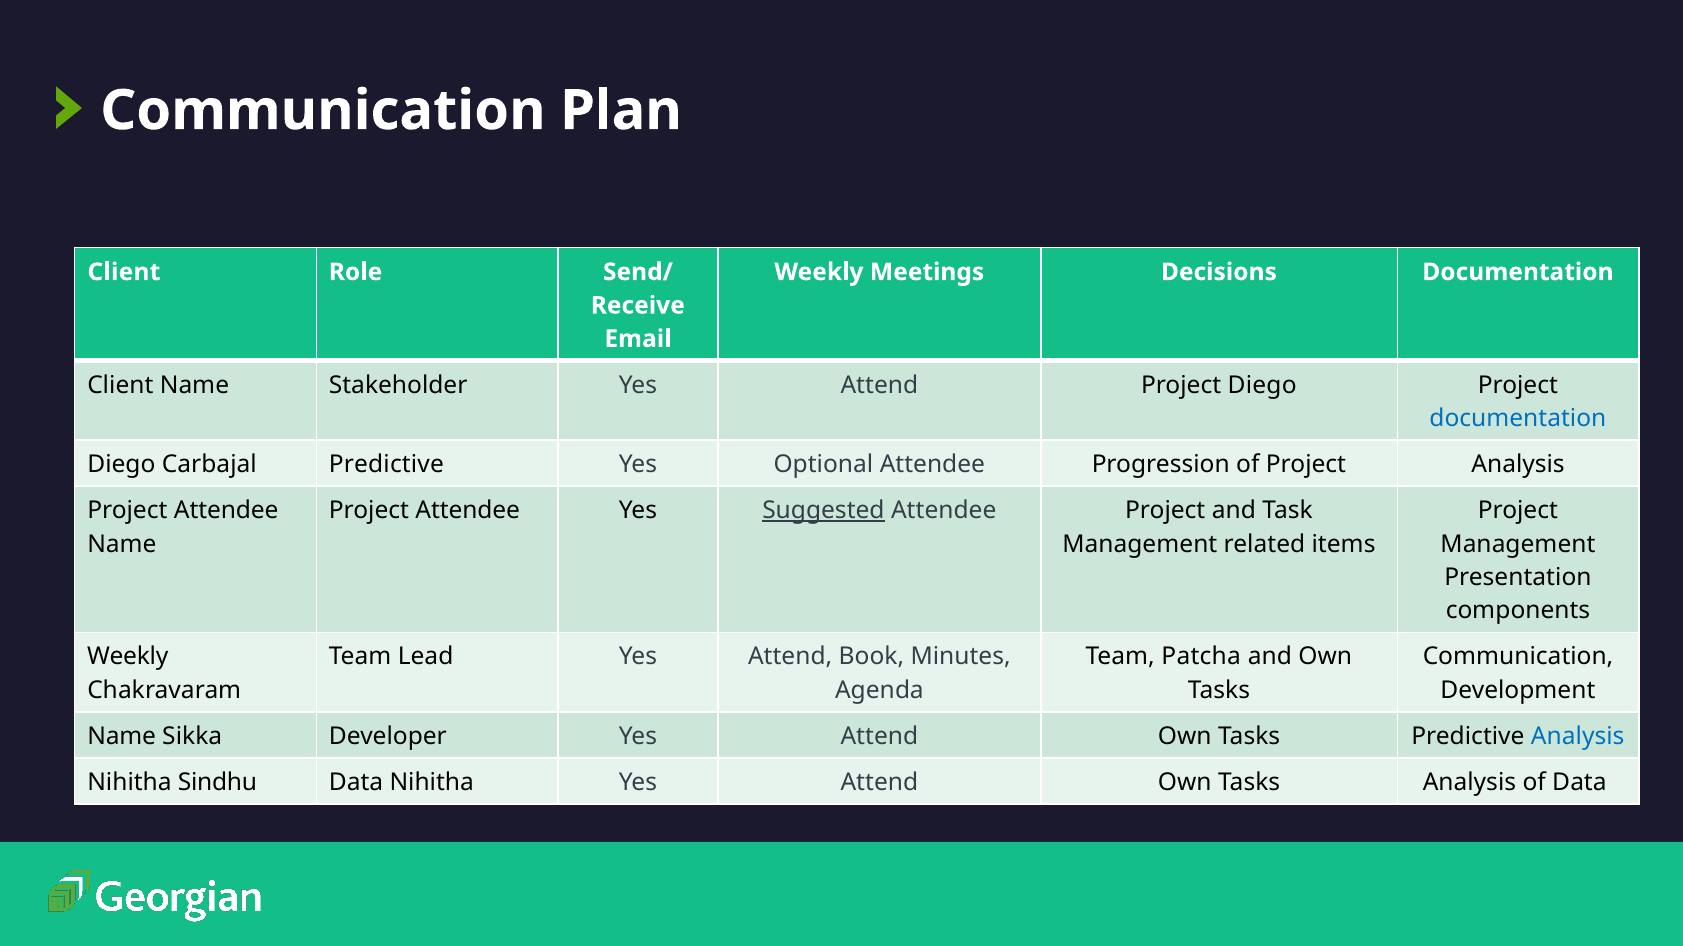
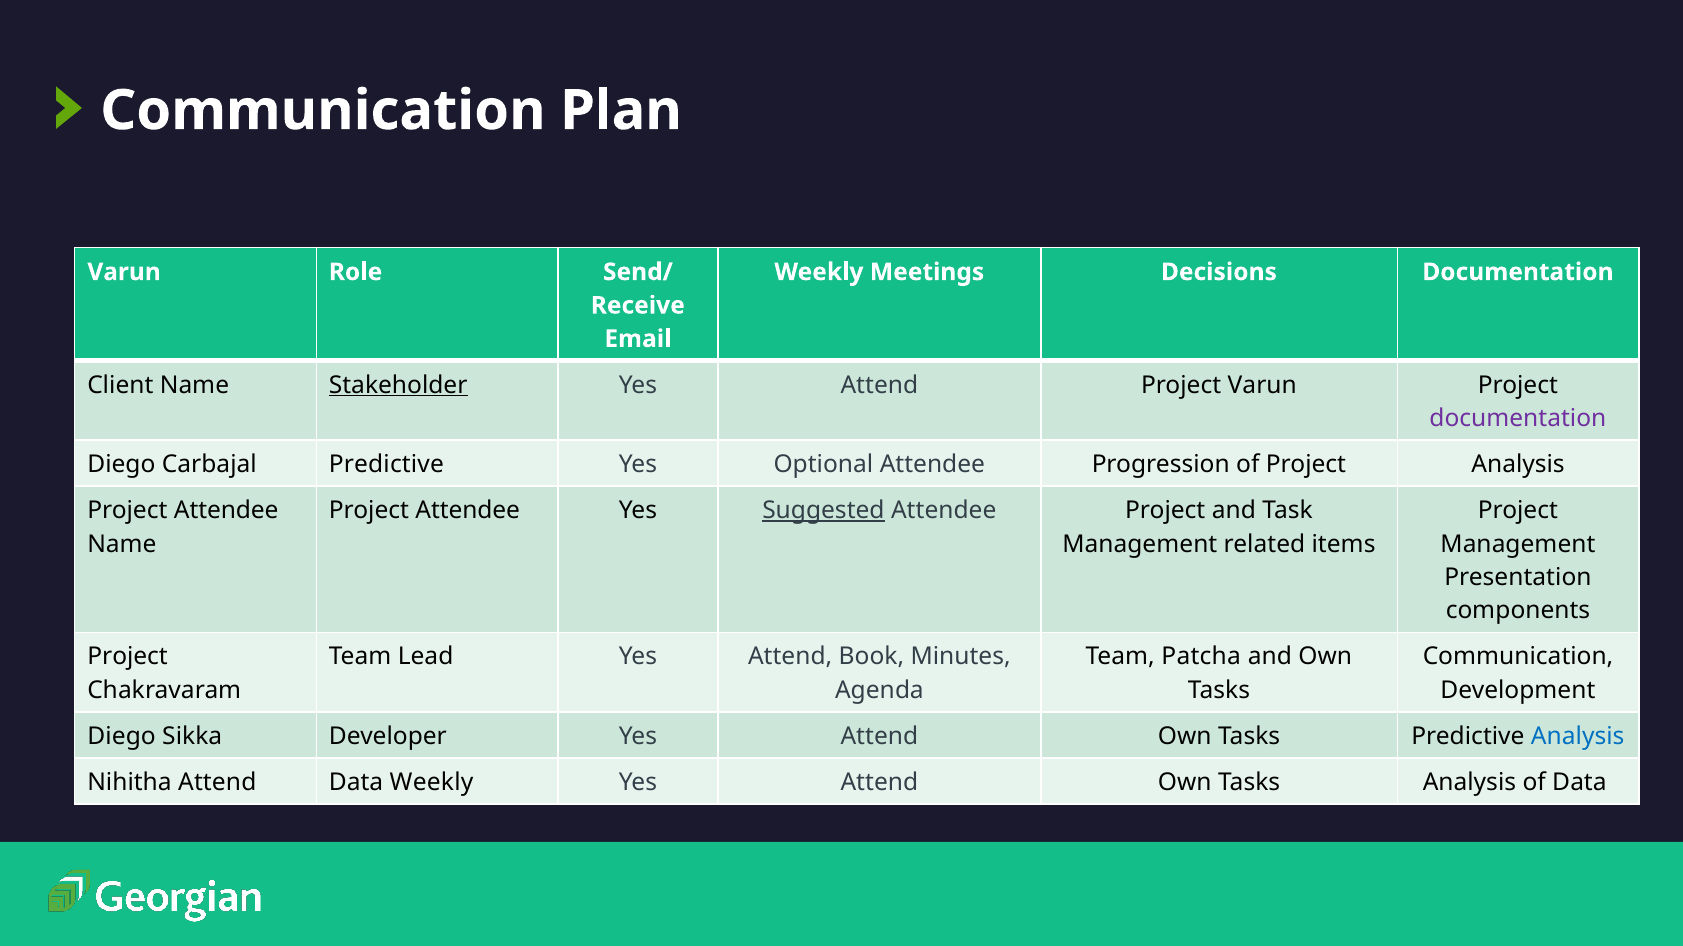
Client: Client -> Varun (124, 272)
Stakeholder underline: none -> present (398, 385)
Project Diego: Diego -> Varun (1262, 385)
documentation colour: blue -> purple (1518, 419)
Weekly: Weekly -> Project (128, 657)
Name: Name -> Diego (122, 737)
Nihitha Sindhu: Sindhu -> Attend (217, 783)
Data Nihitha: Nihitha -> Weekly (432, 783)
